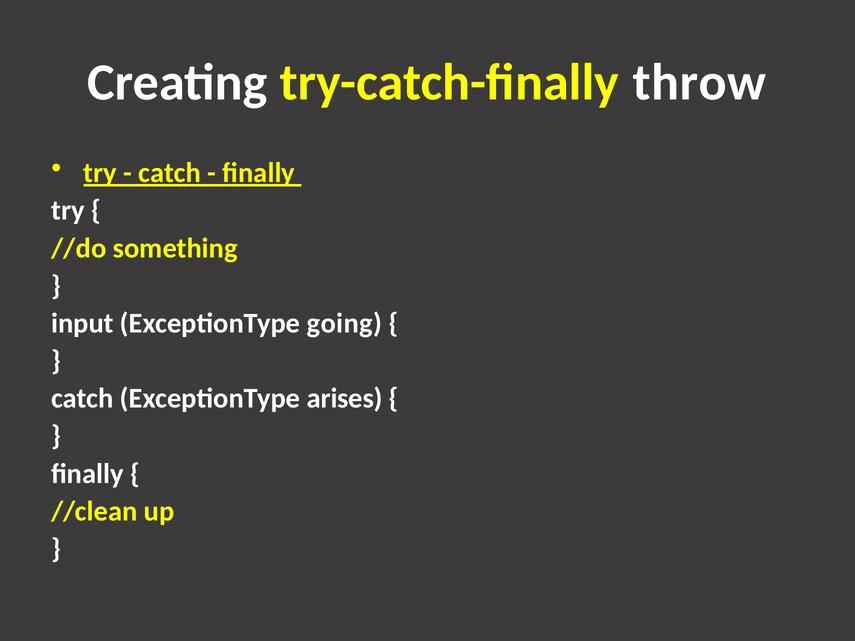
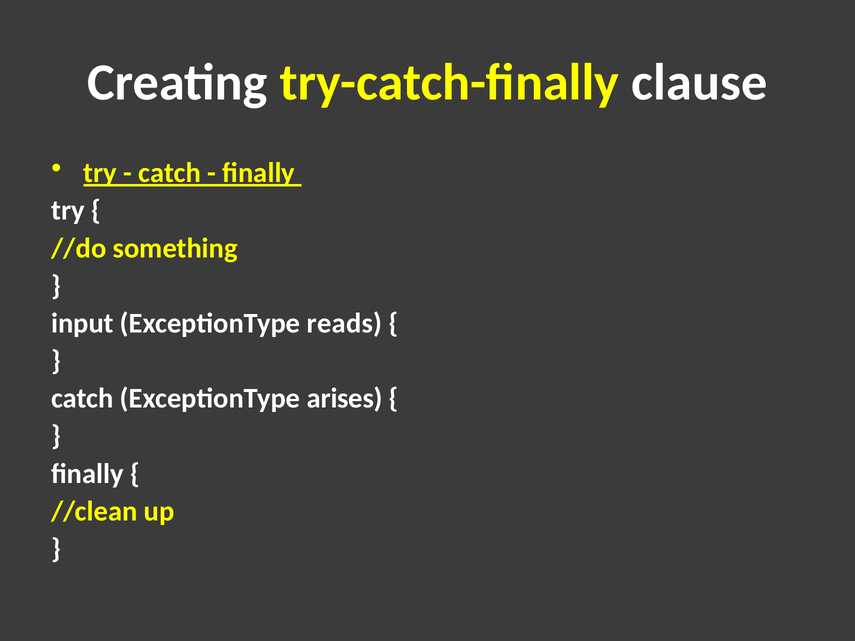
throw: throw -> clause (700, 83)
going: going -> reads (344, 323)
